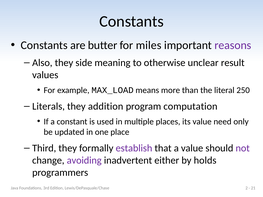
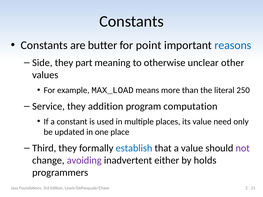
miles: miles -> point (149, 45)
reasons colour: purple -> blue (233, 45)
Also: Also -> Side (42, 63)
side: side -> part (84, 63)
result: result -> other (233, 63)
Literals: Literals -> Service (48, 106)
establish colour: purple -> blue (134, 148)
